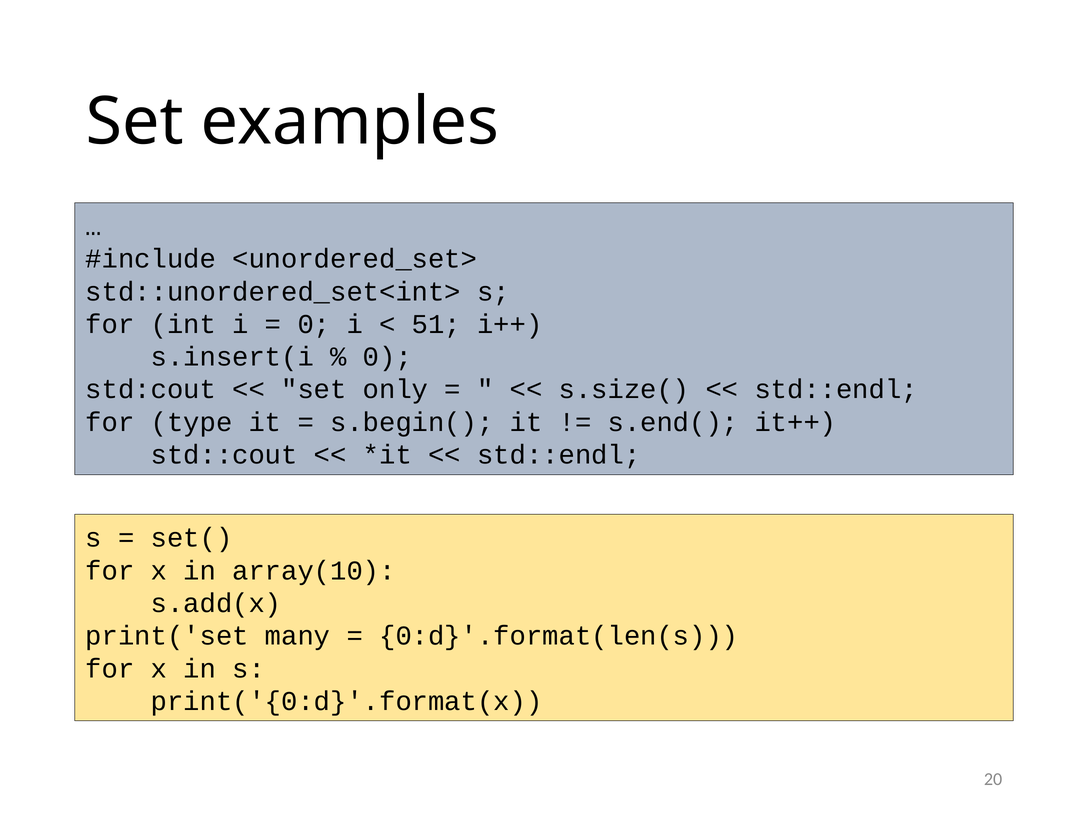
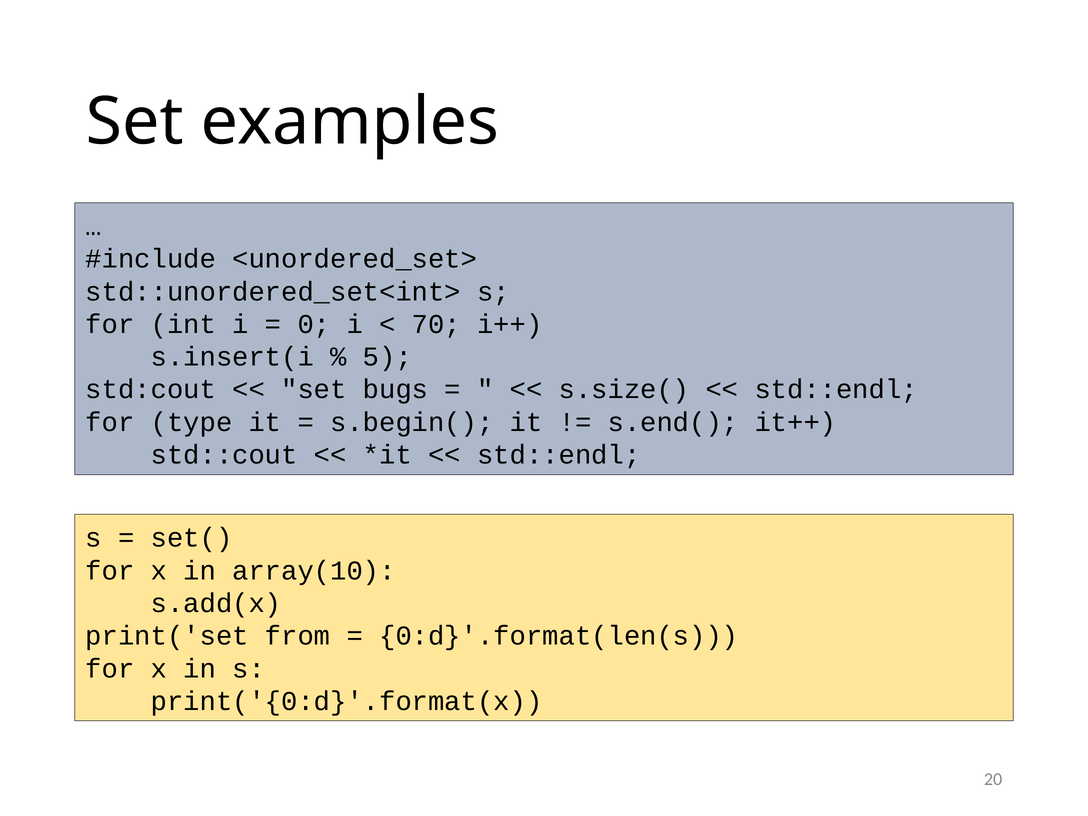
51: 51 -> 70 (436, 324)
0: 0 -> 5 (387, 357)
only: only -> bugs (396, 390)
many: many -> from (298, 636)
